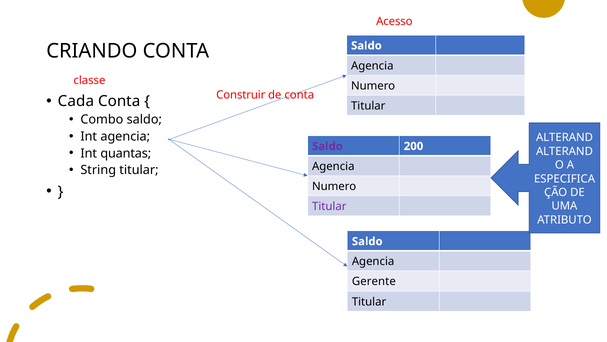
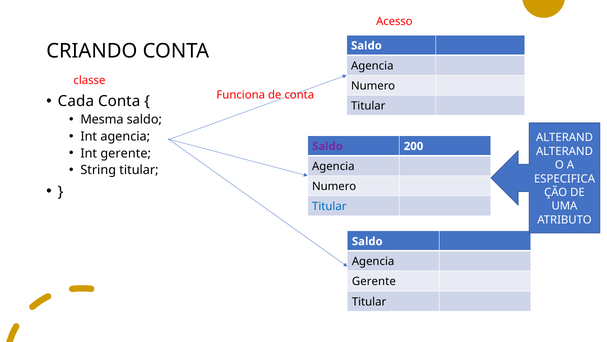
Construir: Construir -> Funciona (241, 95)
Combo: Combo -> Mesma (102, 119)
Int quantas: quantas -> gerente (126, 153)
Titular colour: purple -> blue (329, 206)
